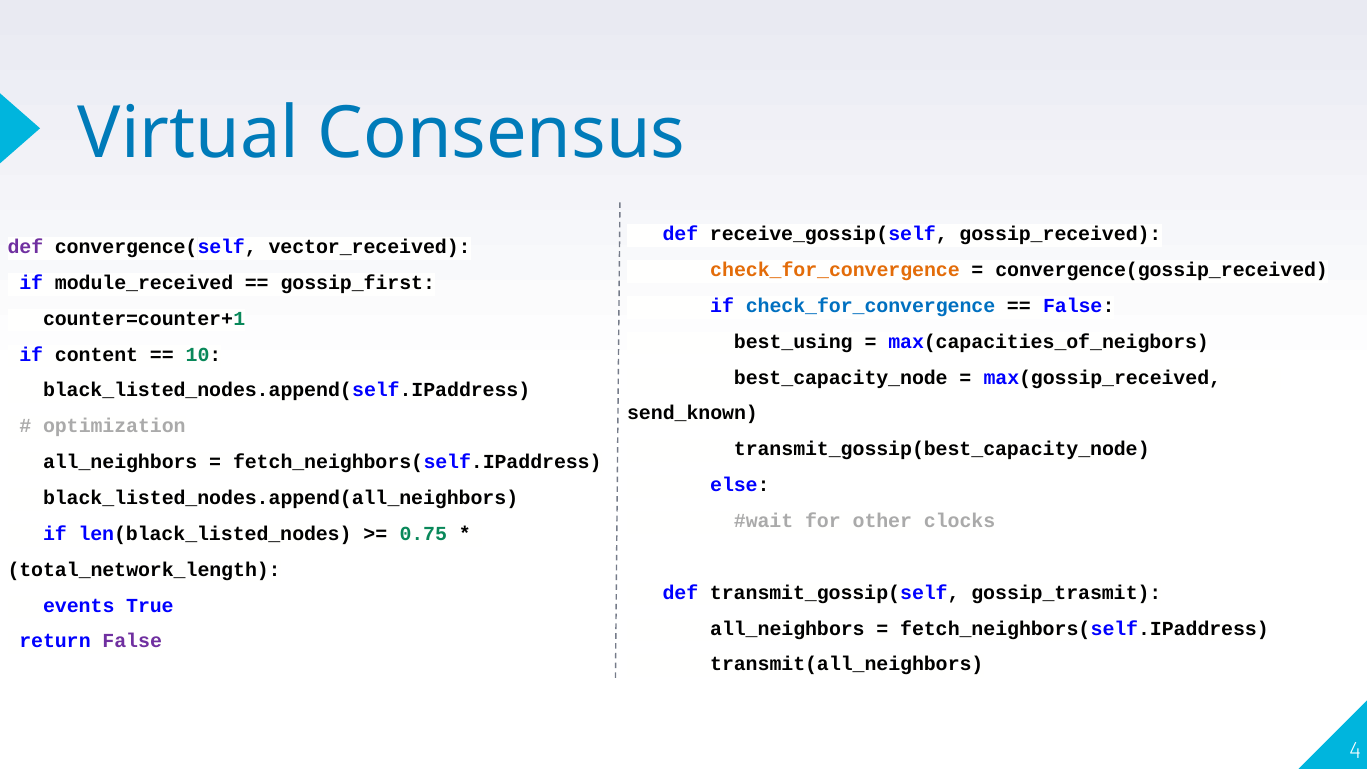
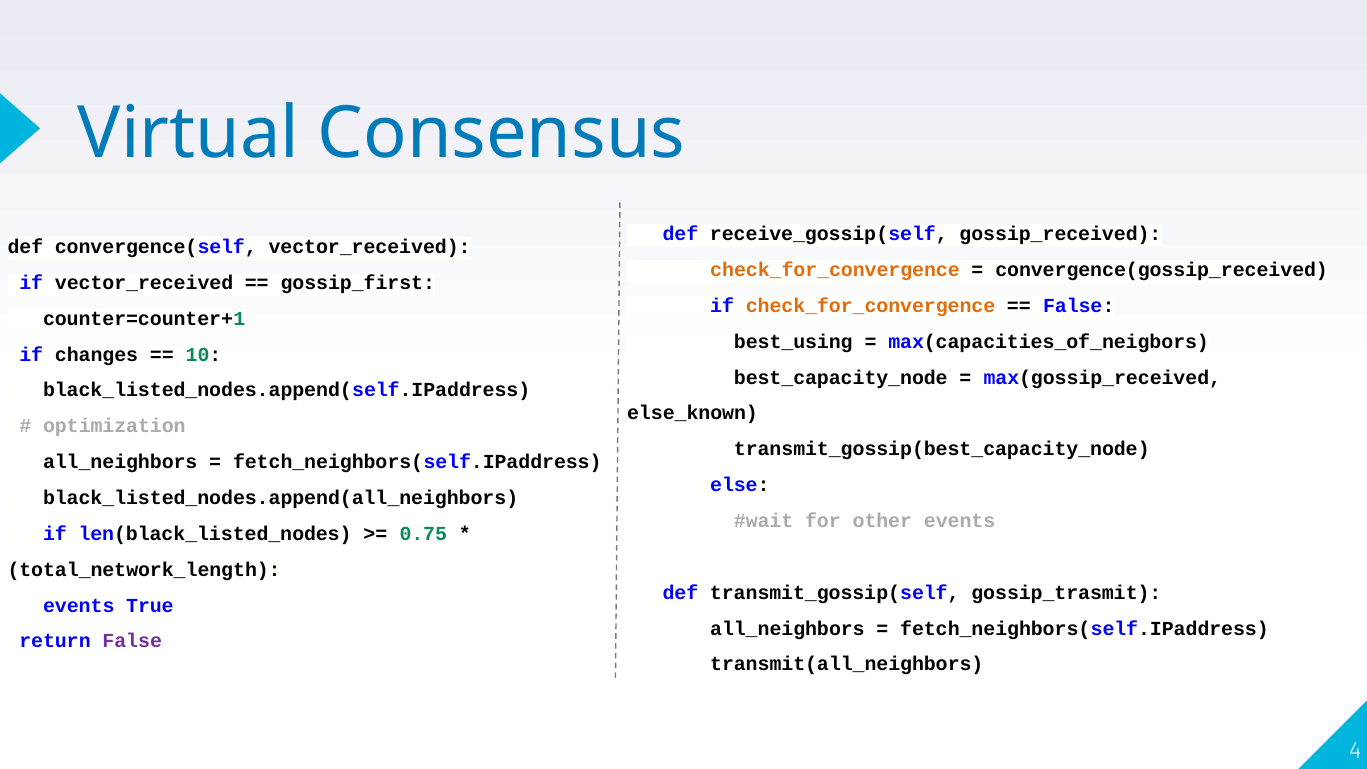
def colour: purple -> black (25, 247)
if module_received: module_received -> vector_received (144, 283)
check_for_convergence colour: blue -> orange (871, 306)
content: content -> changes (97, 355)
send_known: send_known -> else_known (692, 413)
other clocks: clocks -> events (960, 521)
